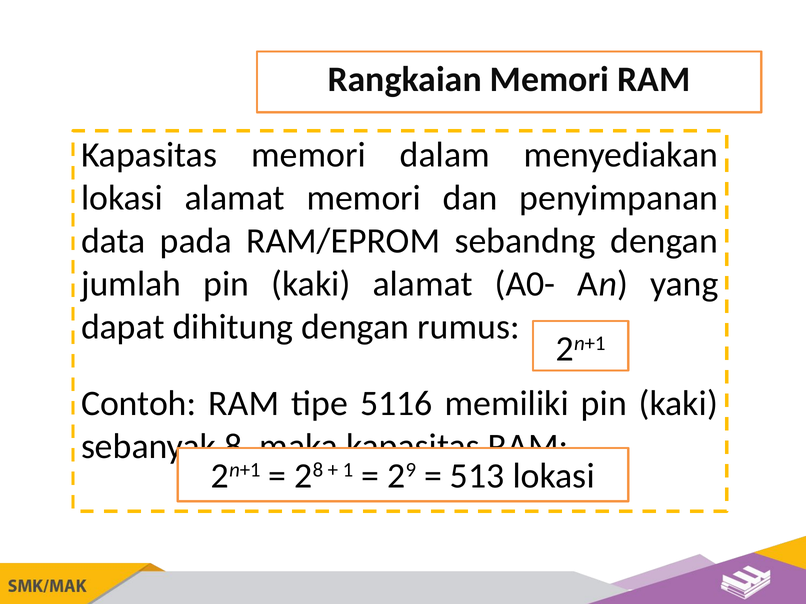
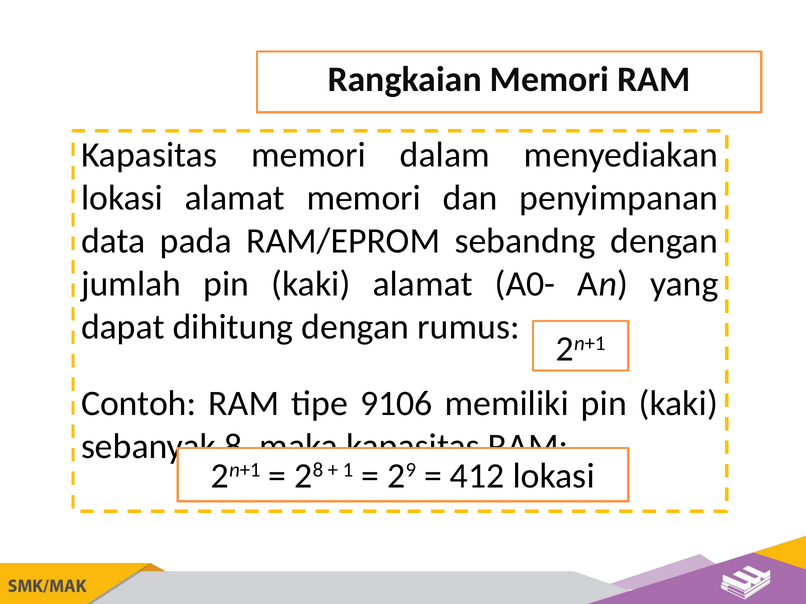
5116: 5116 -> 9106 (396, 404)
513: 513 -> 412 (477, 476)
